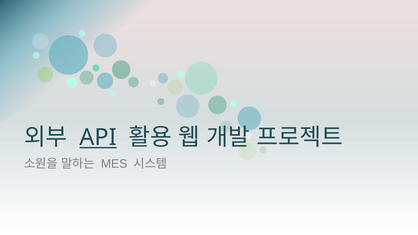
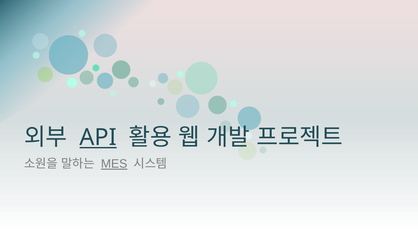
MES underline: none -> present (114, 164)
